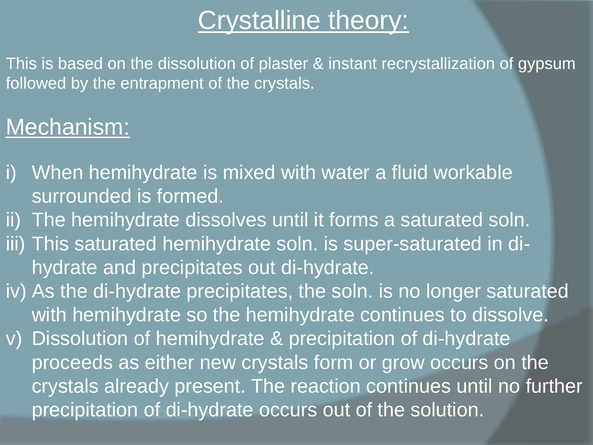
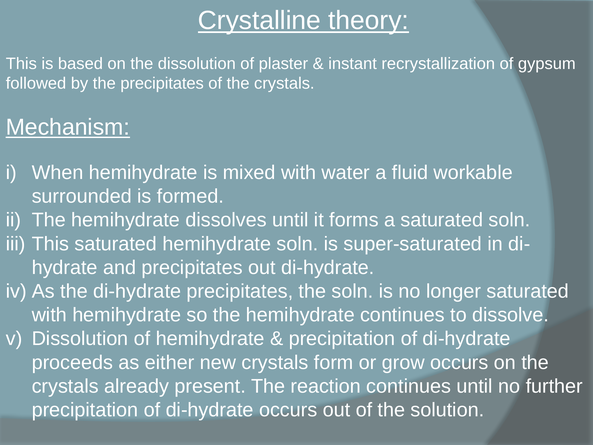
the entrapment: entrapment -> precipitates (162, 83)
